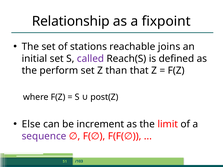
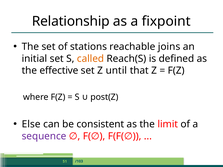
called colour: purple -> orange (91, 59)
perform: perform -> effective (59, 71)
than: than -> until (116, 71)
increment: increment -> consistent (100, 124)
